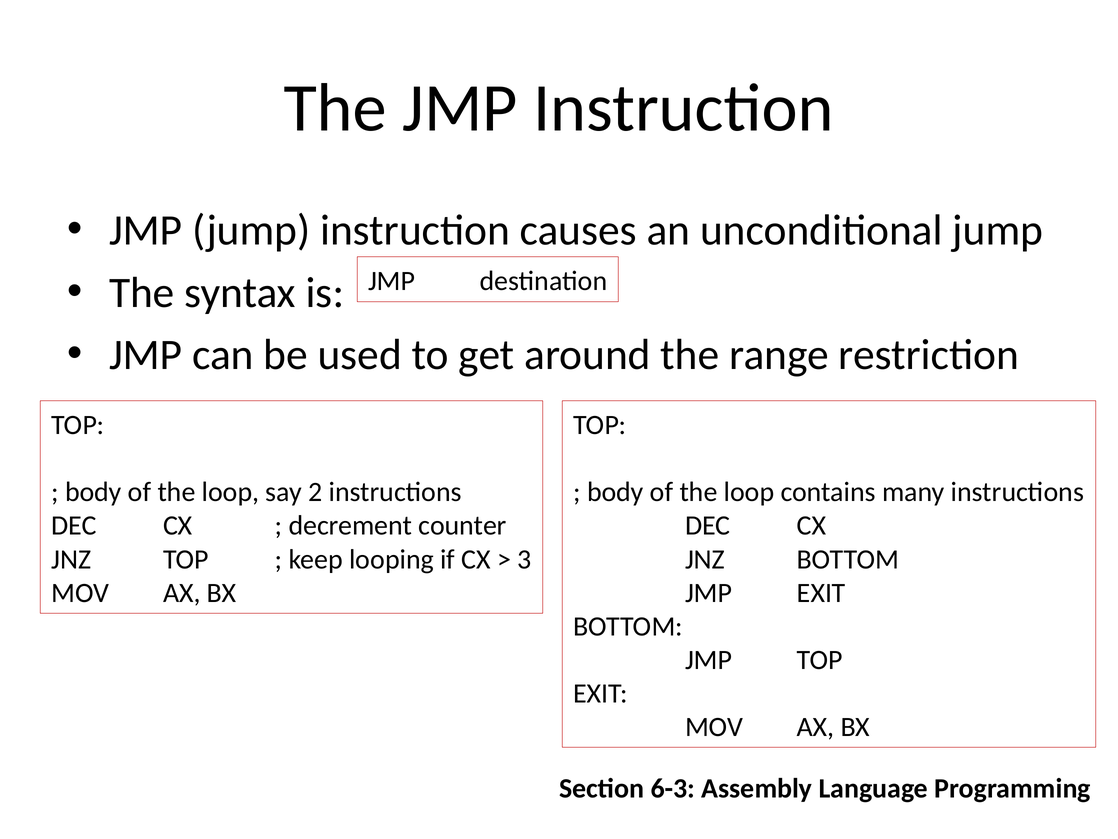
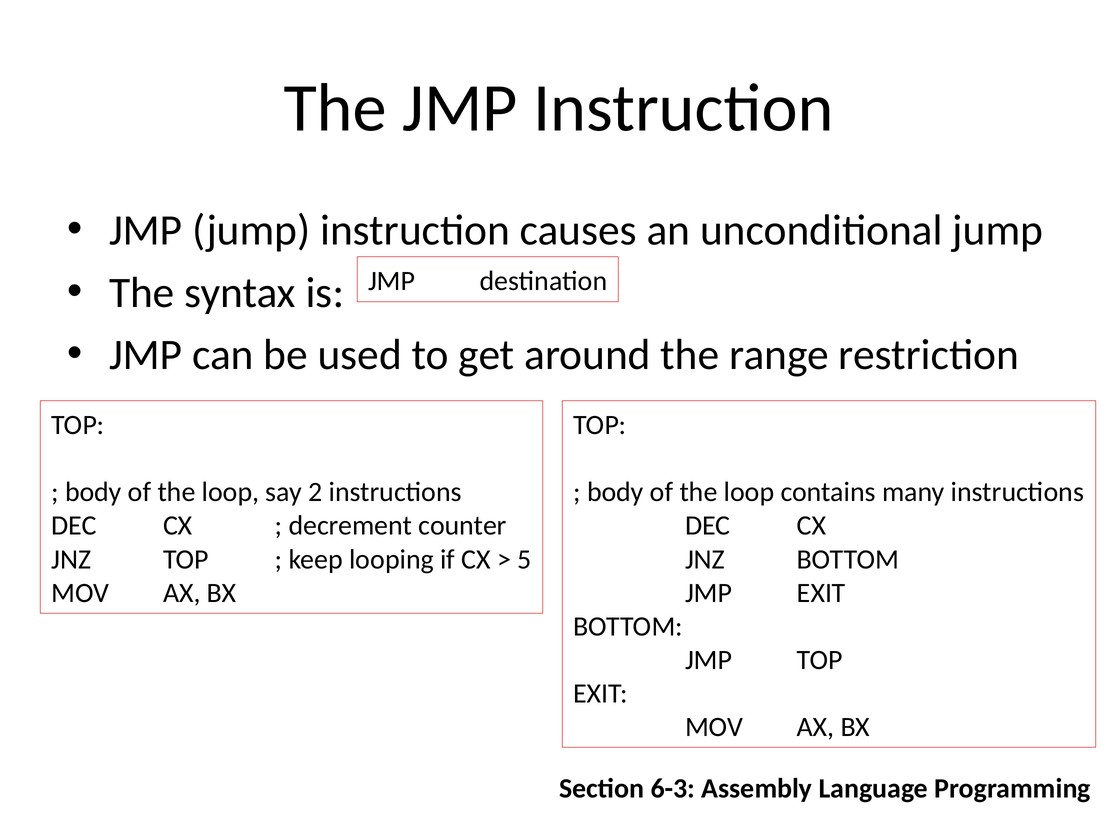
3: 3 -> 5 (524, 559)
